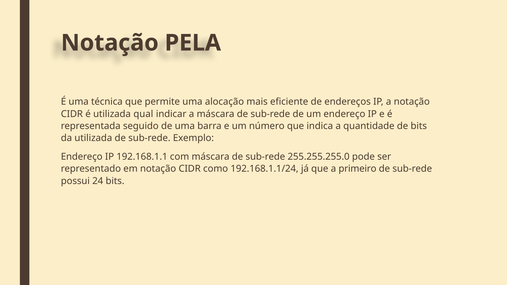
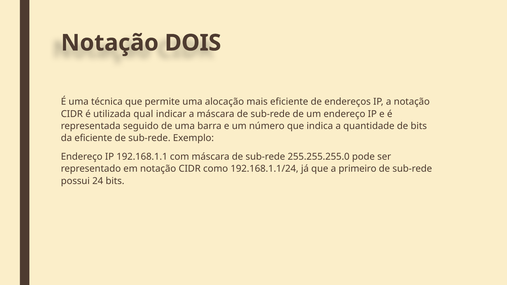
PELA: PELA -> DOIS (193, 43)
da utilizada: utilizada -> eficiente (93, 138)
